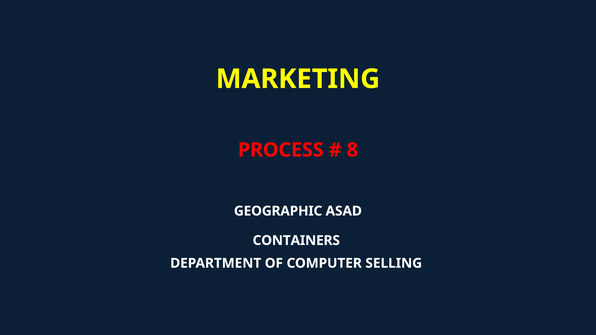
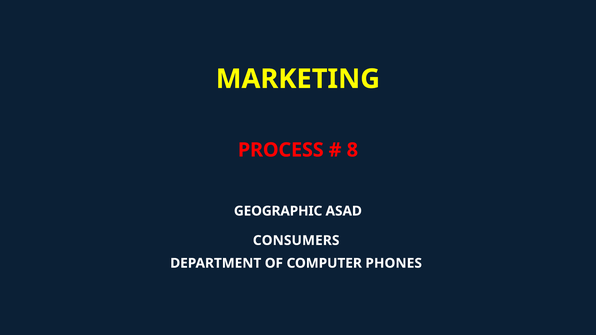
CONTAINERS: CONTAINERS -> CONSUMERS (296, 241)
SELLING: SELLING -> PHONES (394, 263)
